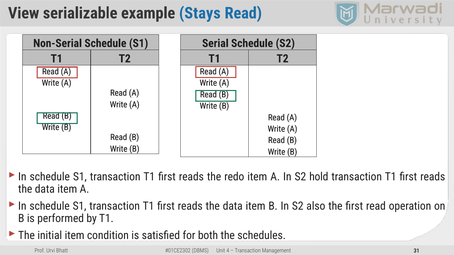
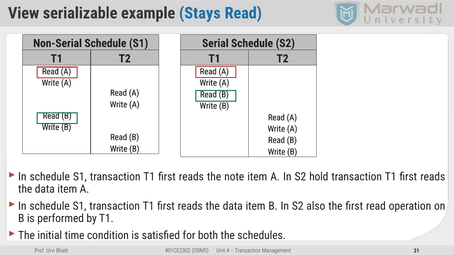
redo: redo -> note (234, 177)
initial item: item -> time (75, 236)
